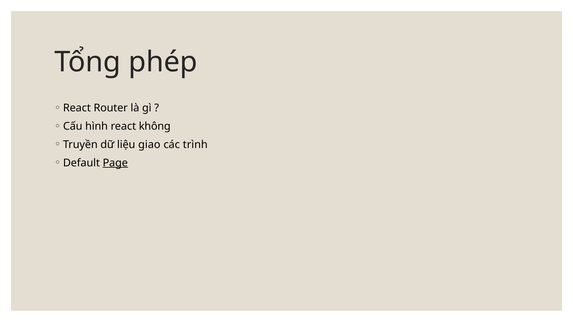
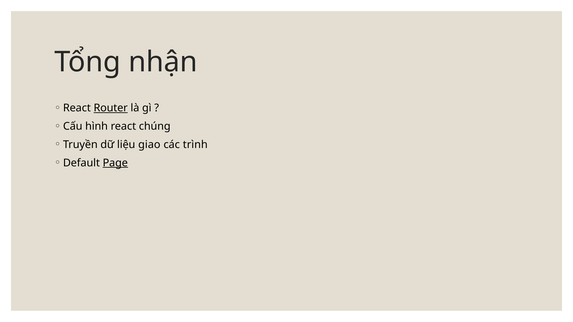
phép: phép -> nhận (163, 62)
Router underline: none -> present (111, 108)
không: không -> chúng (155, 126)
